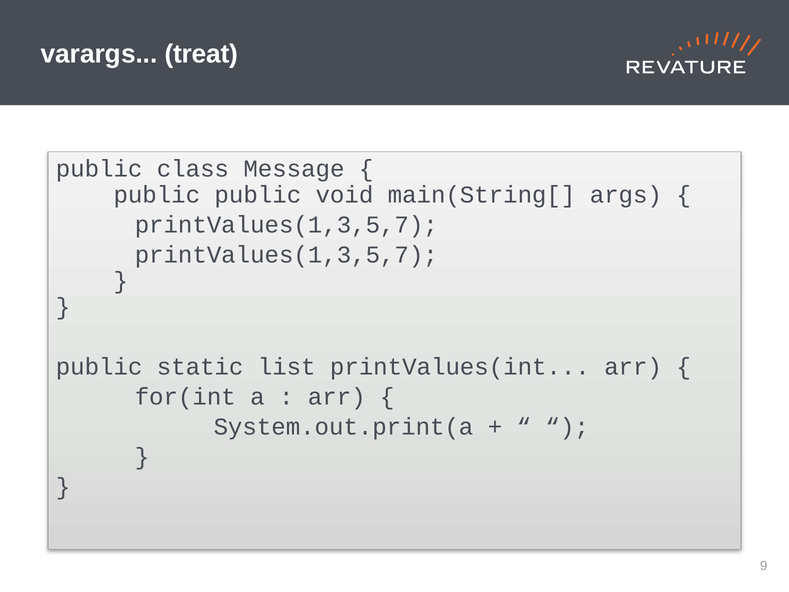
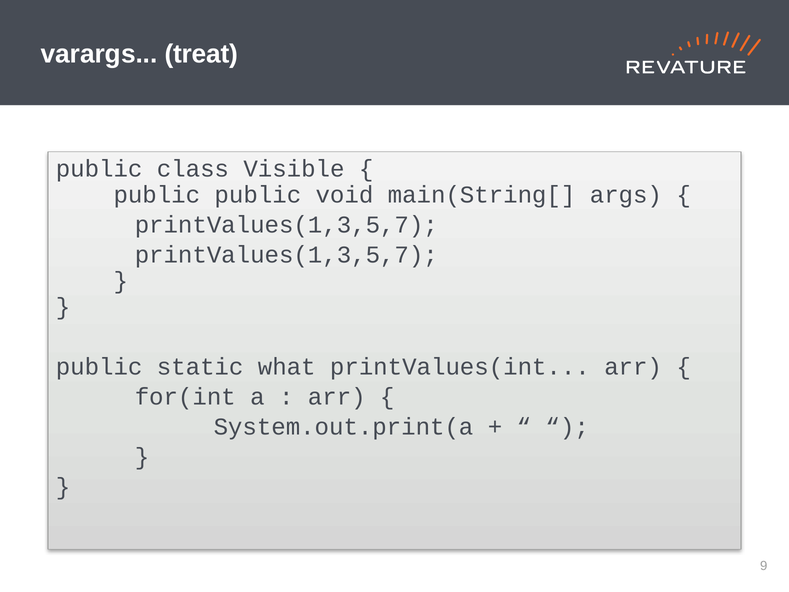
Message: Message -> Visible (294, 169)
list: list -> what (287, 366)
